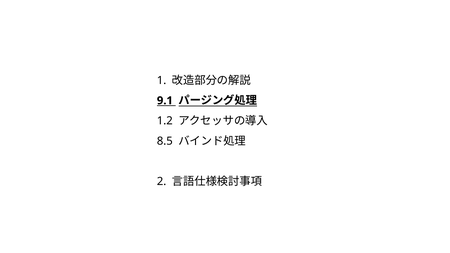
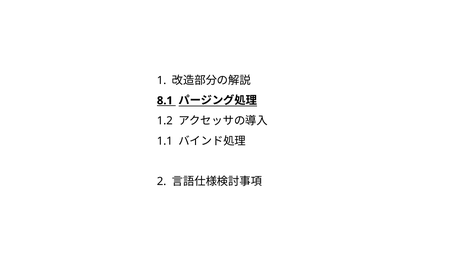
9.1: 9.1 -> 8.1 (165, 101)
8.5: 8.5 -> 1.1 (165, 141)
